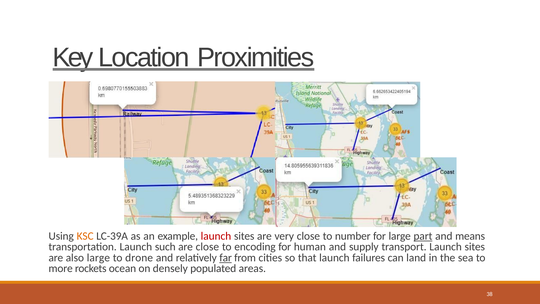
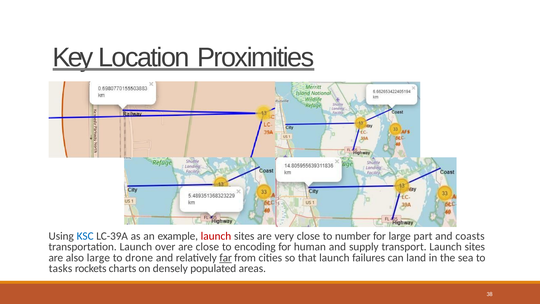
KSC colour: orange -> blue (85, 236)
part underline: present -> none (423, 236)
means: means -> coasts (470, 236)
such: such -> over (165, 247)
more: more -> tasks (61, 268)
ocean: ocean -> charts (123, 268)
